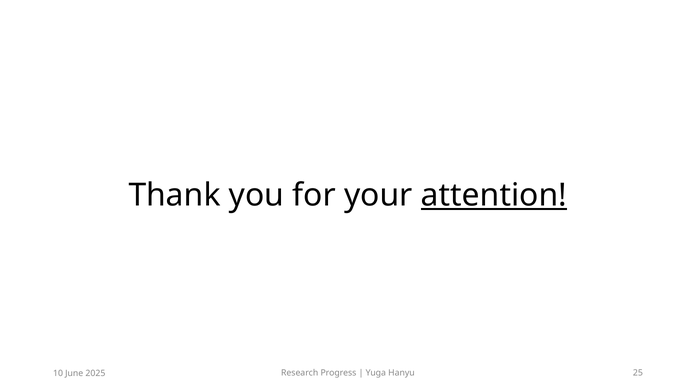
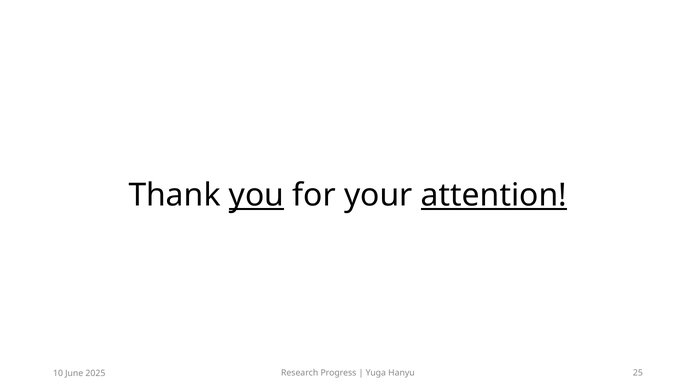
you underline: none -> present (257, 196)
